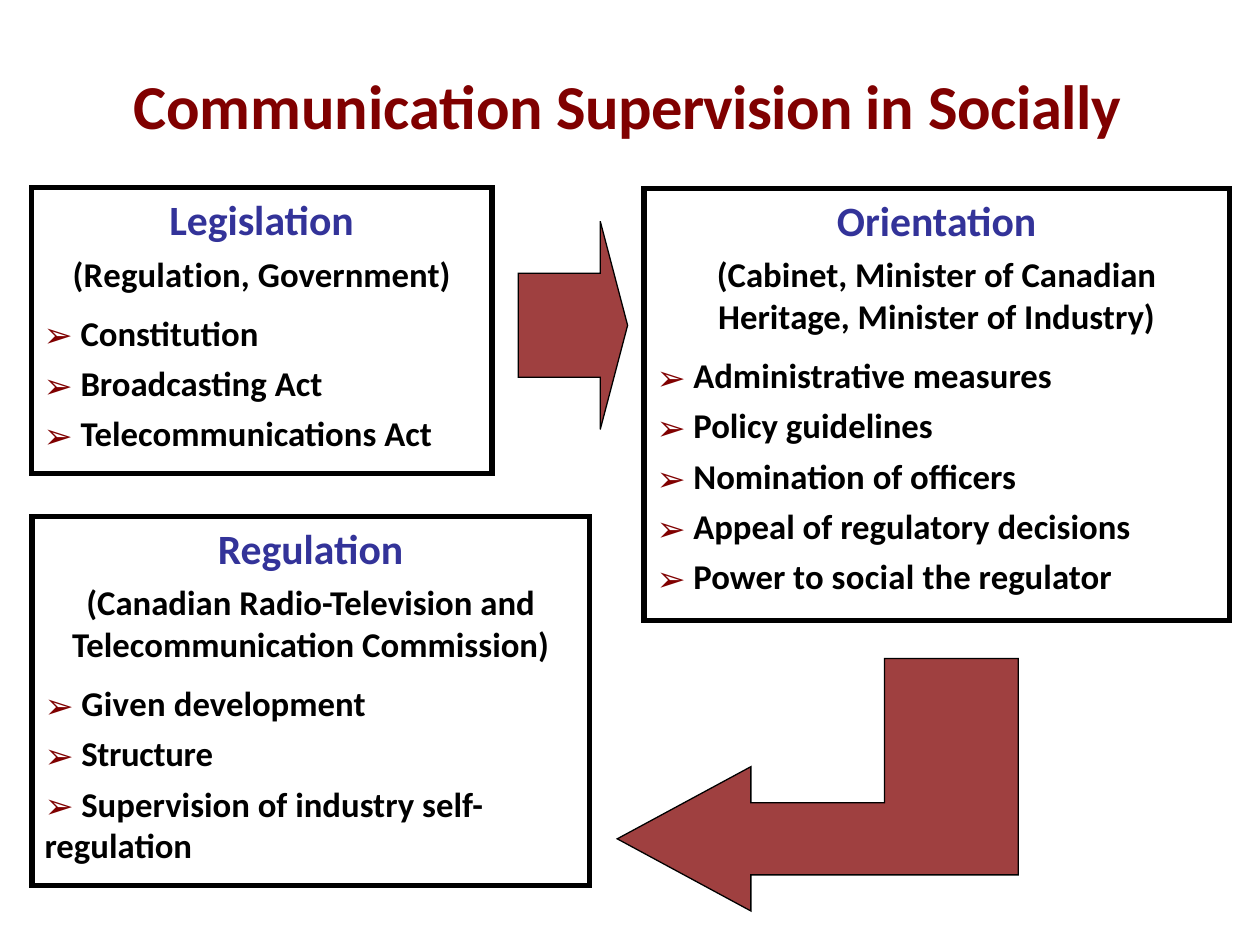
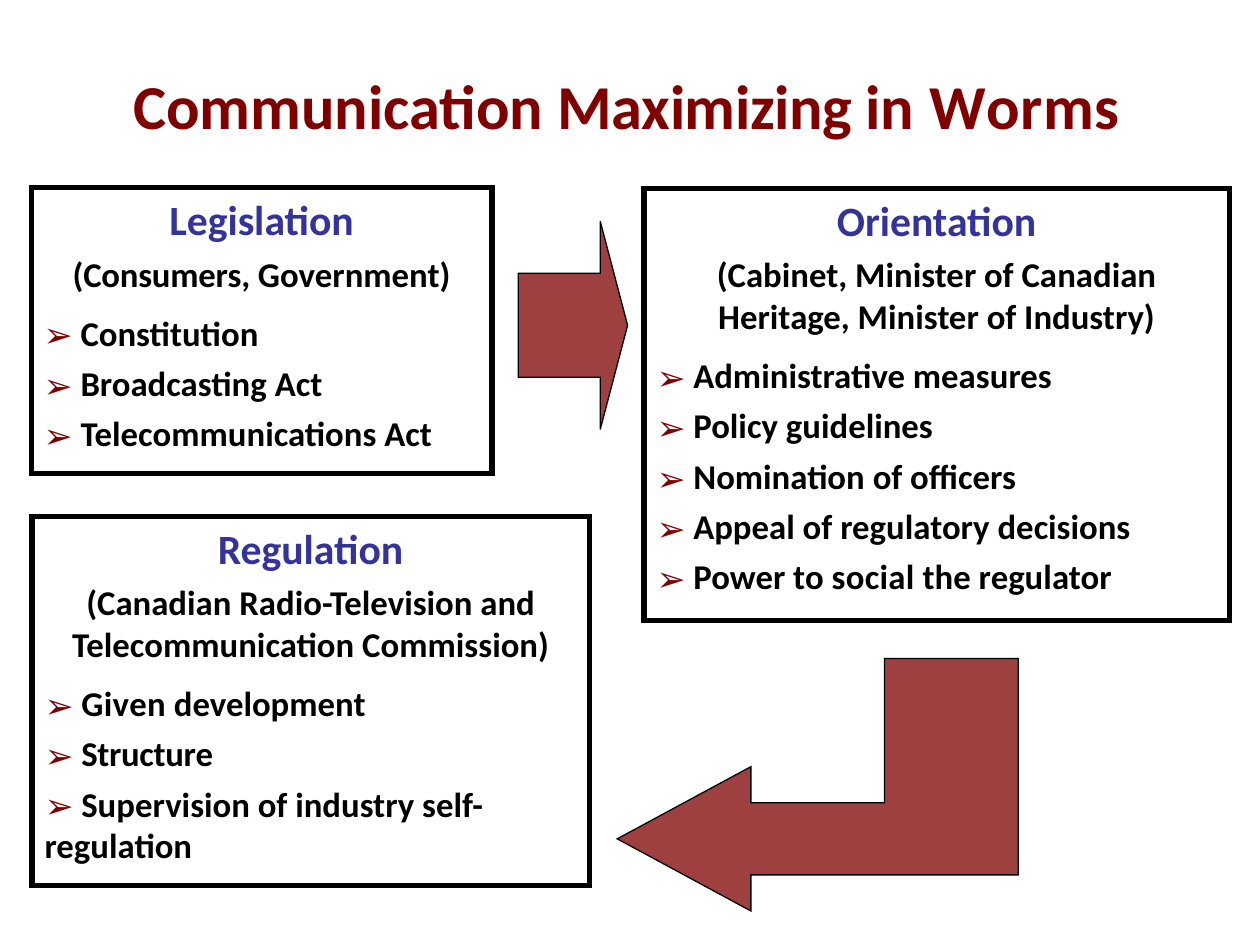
Communication Supervision: Supervision -> Maximizing (705, 109)
Socially: Socially -> Worms (1024, 109)
Regulation: Regulation -> Consumers (161, 276)
